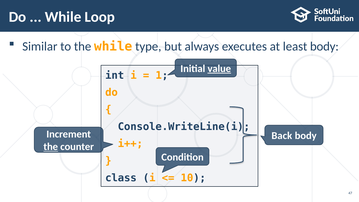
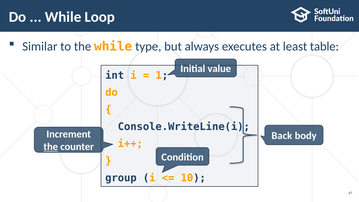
least body: body -> table (324, 46)
value underline: present -> none (219, 69)
class: class -> group (121, 178)
